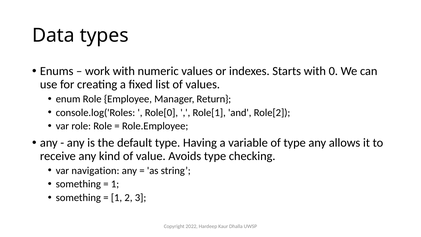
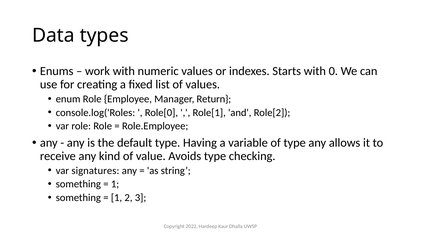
navigation: navigation -> signatures (95, 170)
